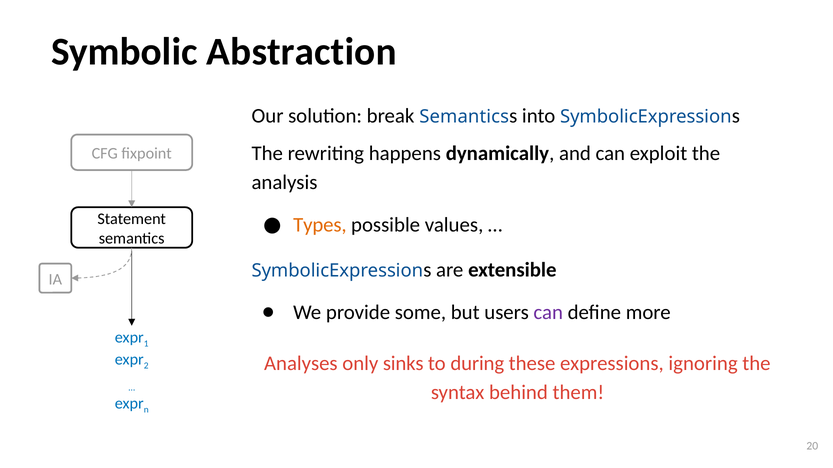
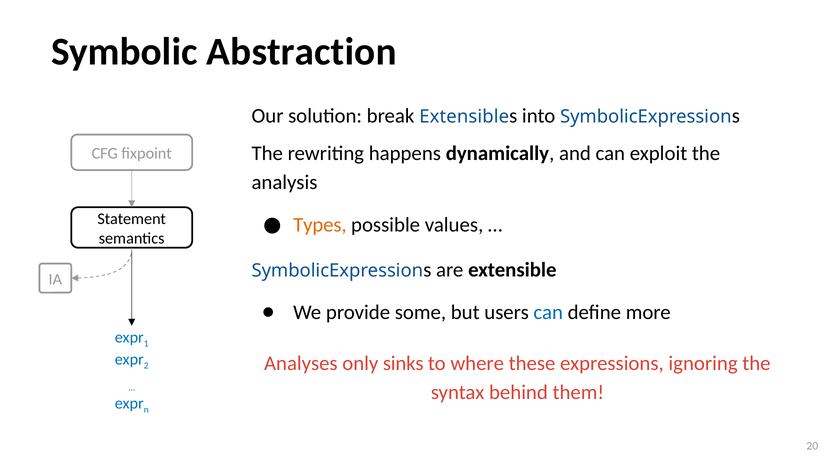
break Semantics: Semantics -> Extensible (464, 117)
can colour: purple -> blue (548, 313)
during: during -> where (477, 364)
